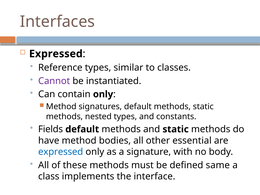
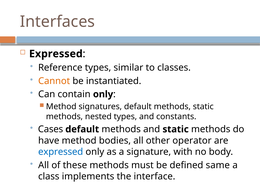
Cannot colour: purple -> orange (54, 81)
Fields: Fields -> Cases (51, 129)
essential: essential -> operator (192, 141)
